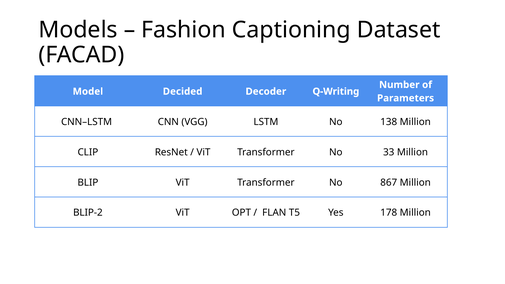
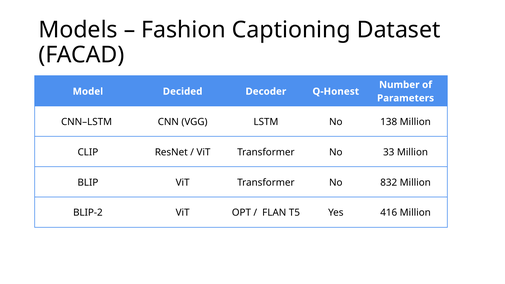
Q-Writing: Q-Writing -> Q-Honest (336, 91)
867: 867 -> 832 (389, 182)
178: 178 -> 416 (389, 213)
